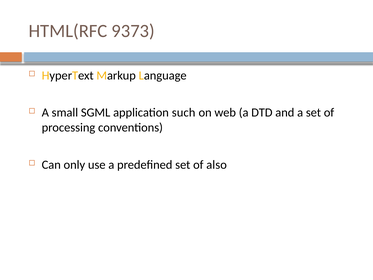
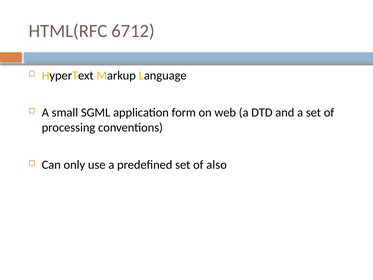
9373: 9373 -> 6712 (133, 31)
such: such -> form (184, 113)
